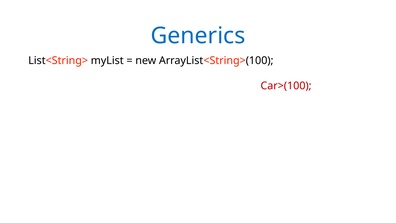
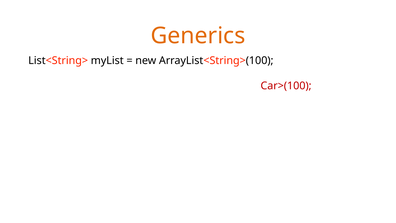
Generics colour: blue -> orange (198, 36)
